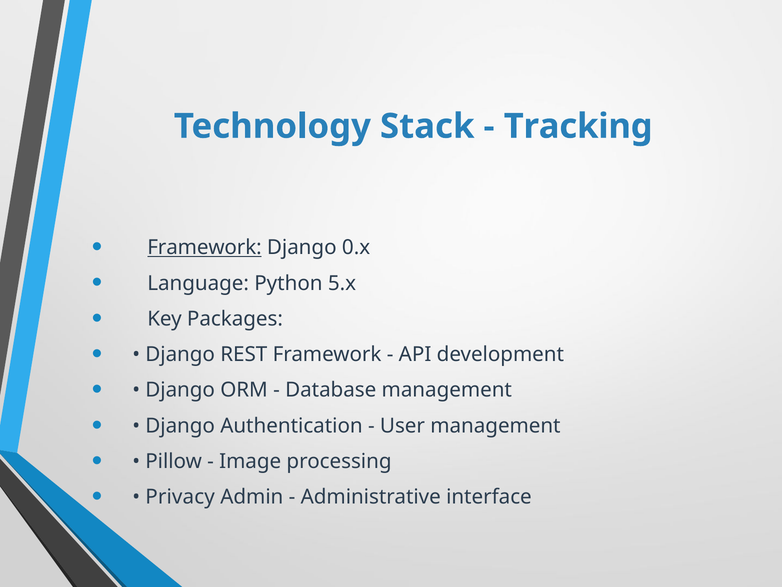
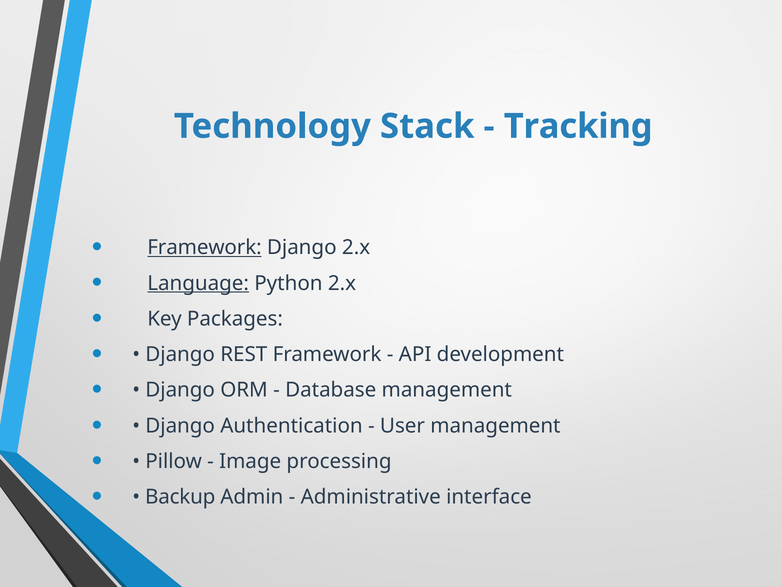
Django 0.x: 0.x -> 2.x (356, 247)
Language underline: none -> present (198, 283)
Python 5.x: 5.x -> 2.x (342, 283)
Privacy: Privacy -> Backup (180, 497)
